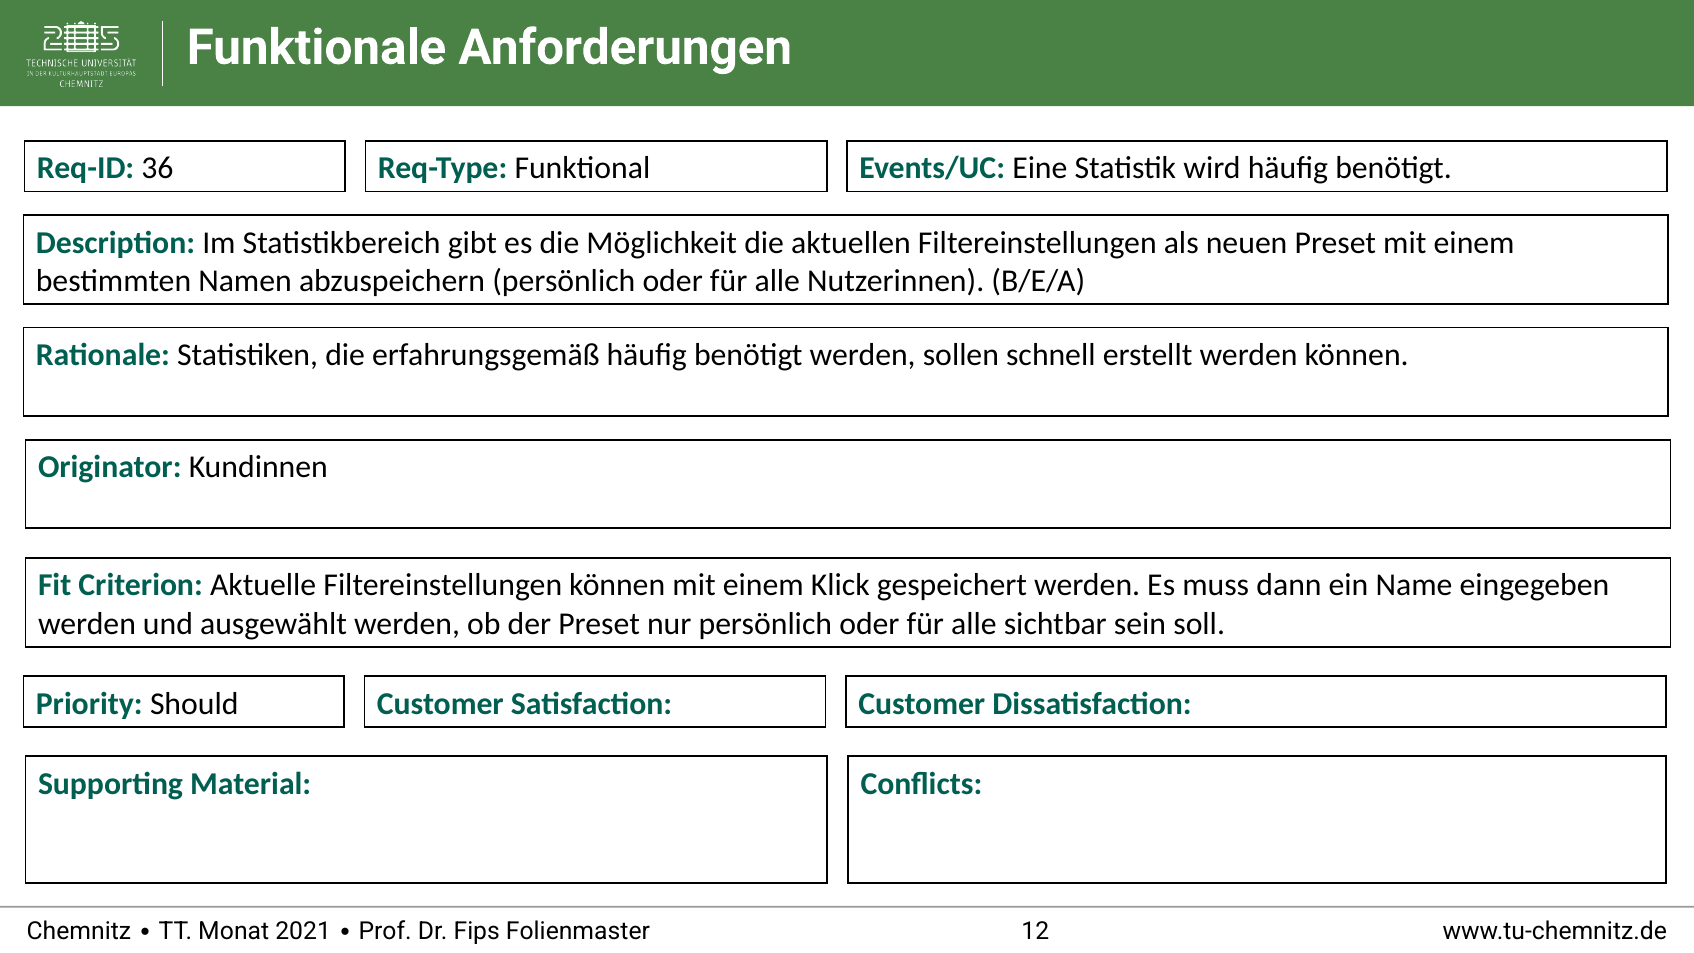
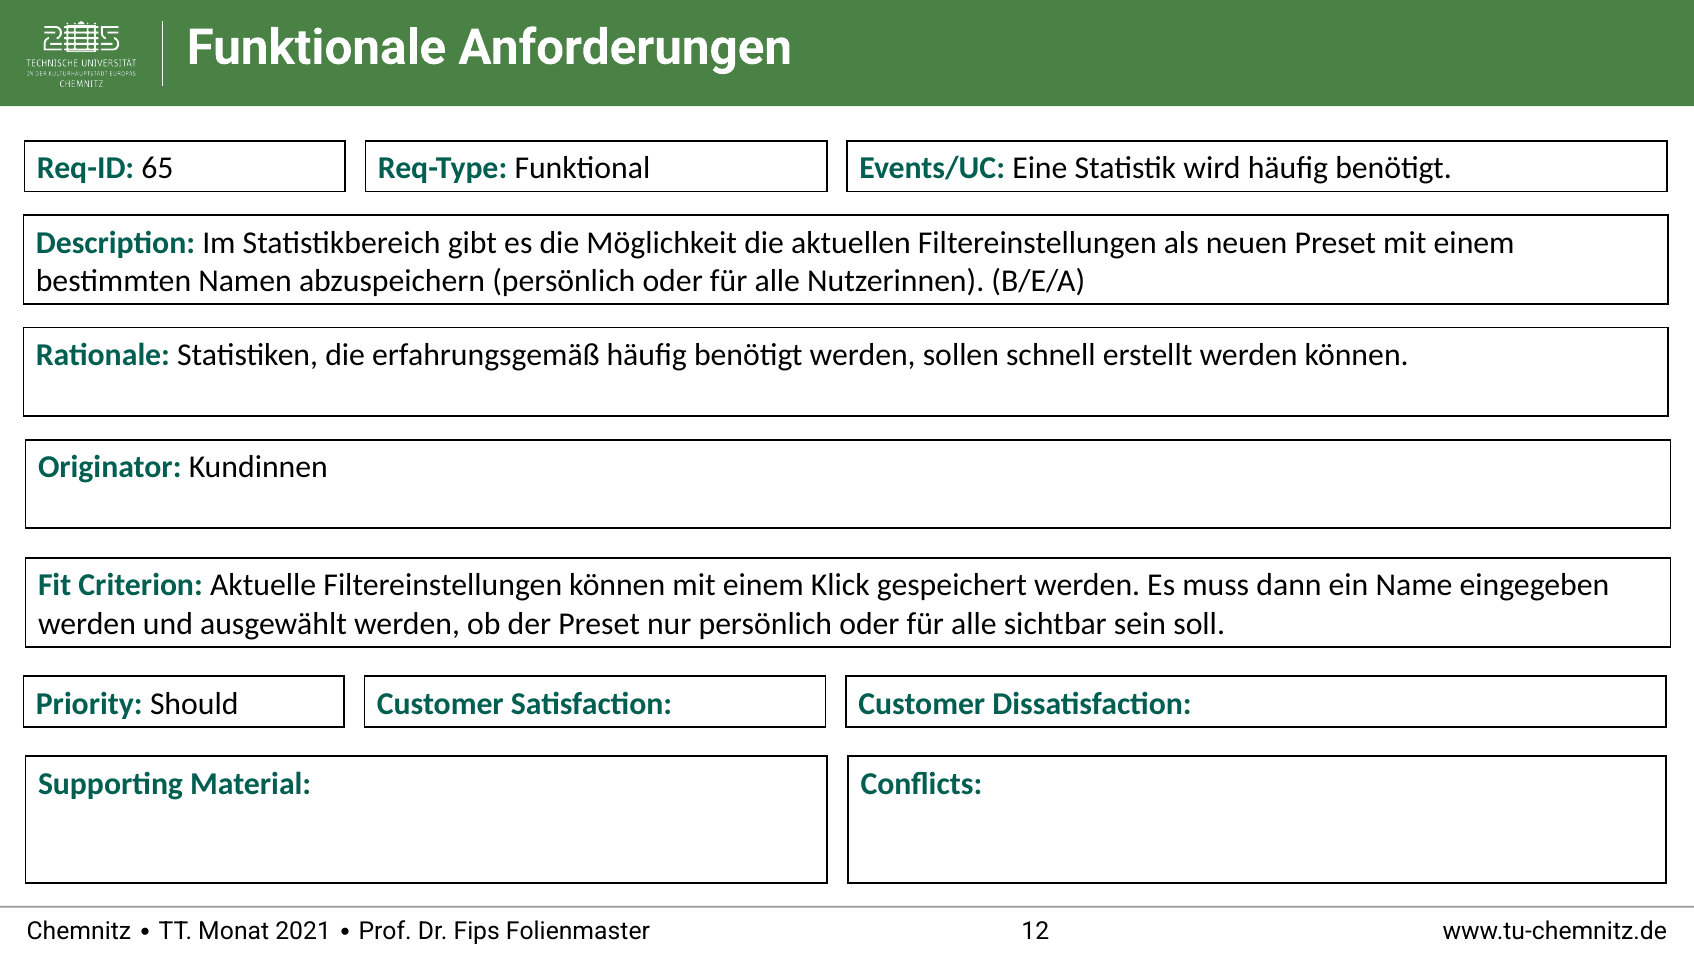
36: 36 -> 65 (157, 168)
